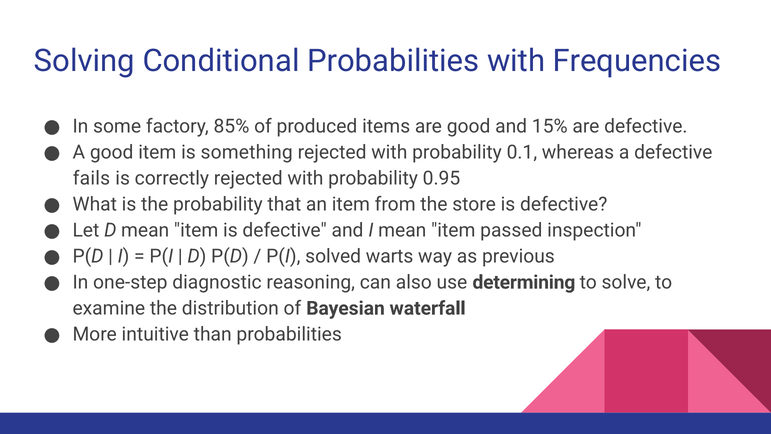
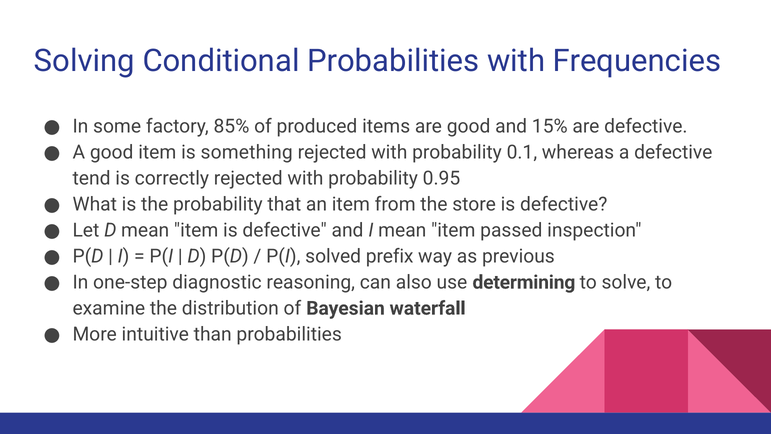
fails: fails -> tend (92, 178)
warts: warts -> prefix (390, 256)
